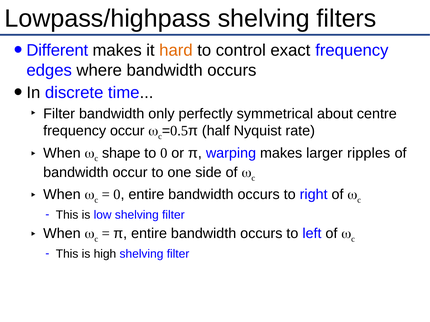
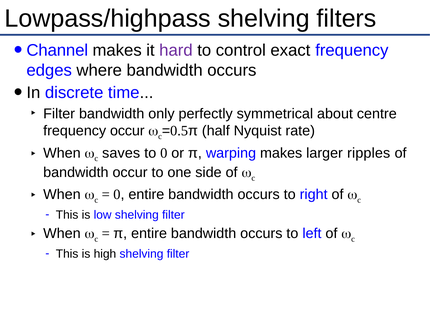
Different: Different -> Channel (57, 50)
hard colour: orange -> purple (176, 50)
shape: shape -> saves (121, 153)
